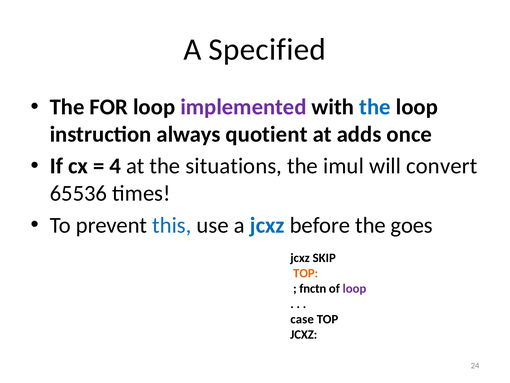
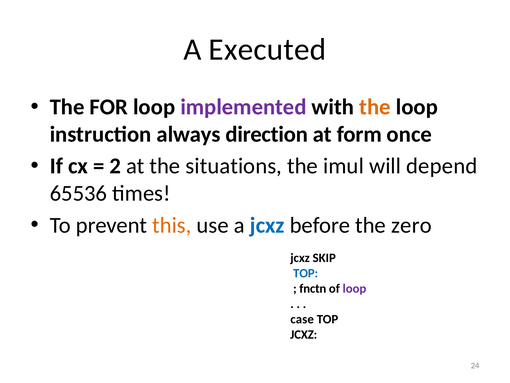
Specified: Specified -> Executed (267, 49)
the colour: blue -> orange (375, 107)
quotient: quotient -> direction (267, 134)
adds: adds -> form (359, 134)
4: 4 -> 2 (115, 166)
convert: convert -> depend (442, 166)
this colour: blue -> orange (172, 225)
goes: goes -> zero (411, 225)
TOP colour: orange -> blue (306, 273)
